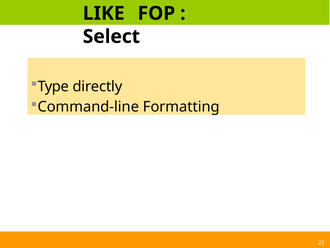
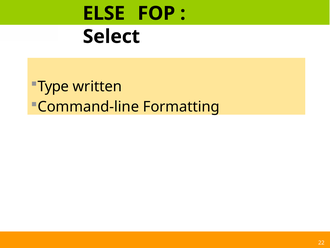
LIKE: LIKE -> ELSE (104, 13)
directly: directly -> written (97, 86)
